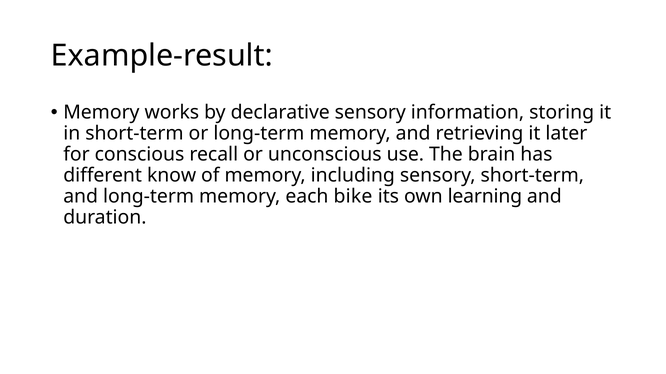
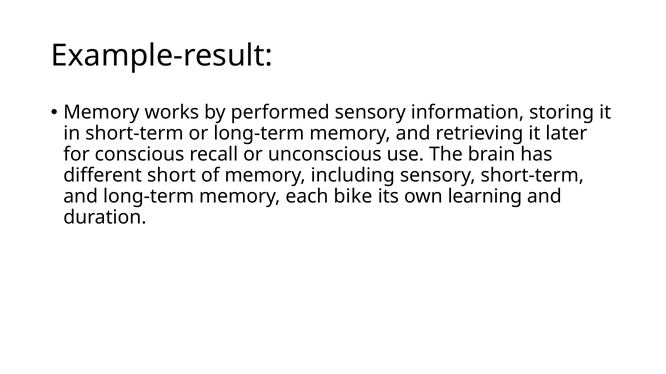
declarative: declarative -> performed (280, 113)
know: know -> short (171, 176)
